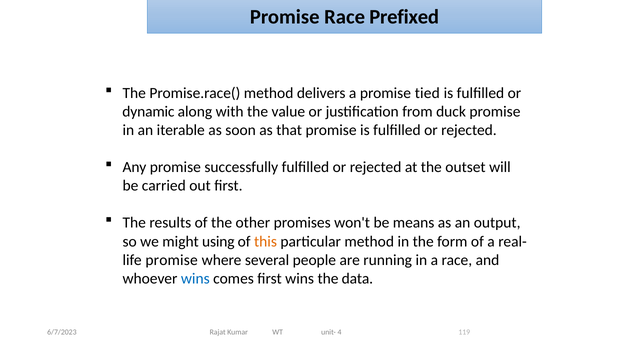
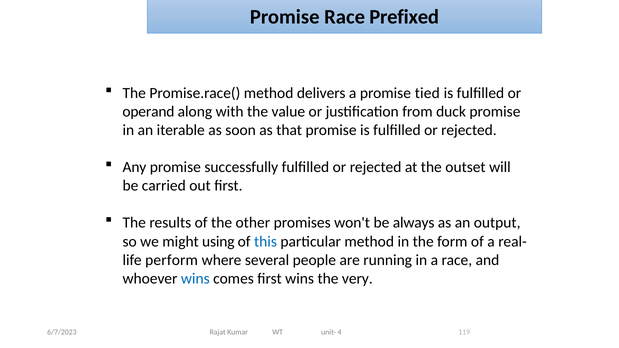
dynamic: dynamic -> operand (148, 112)
means: means -> always (414, 223)
this colour: orange -> blue (265, 242)
promise: promise -> perform (172, 260)
data: data -> very (357, 279)
